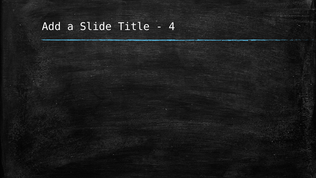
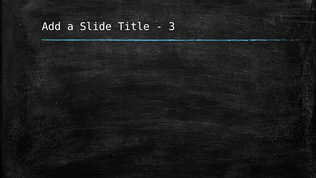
4: 4 -> 3 (172, 27)
